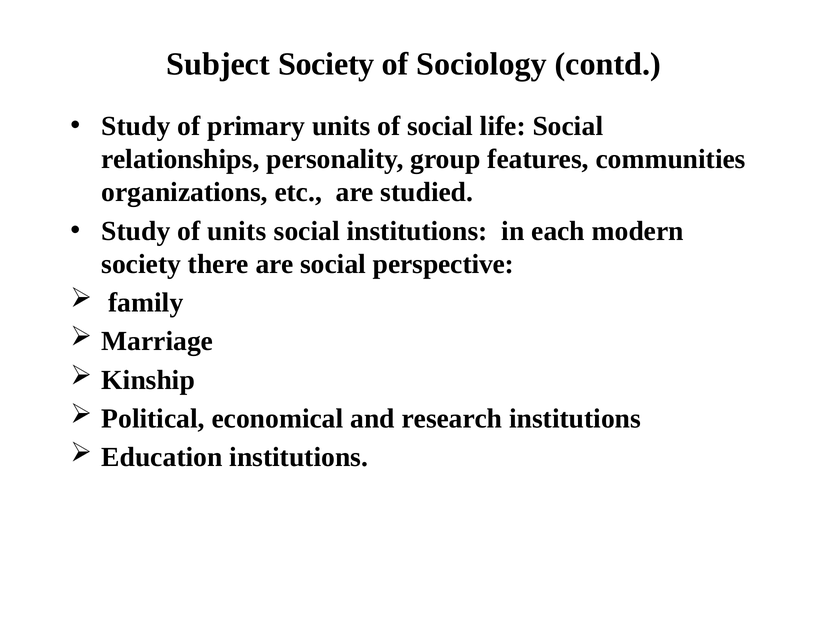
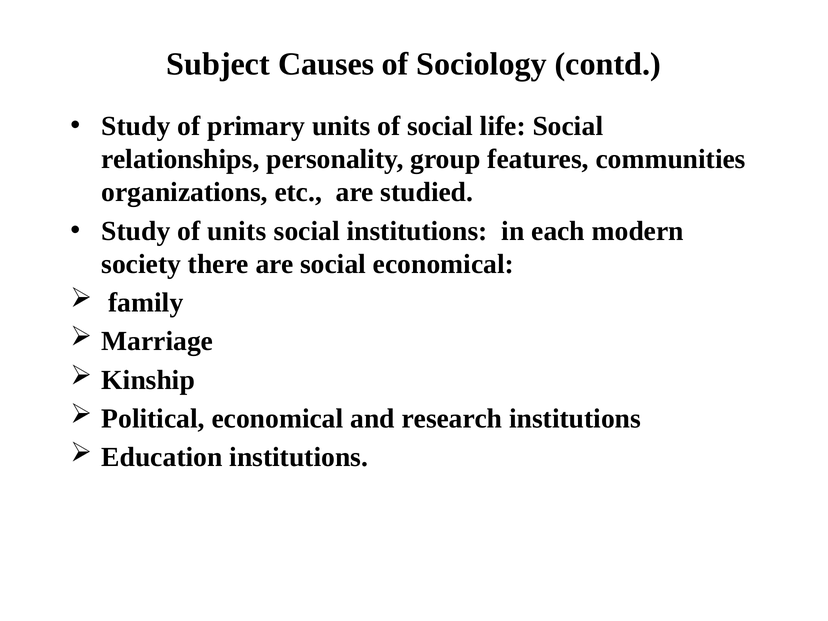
Subject Society: Society -> Causes (326, 64)
social perspective: perspective -> economical (443, 264)
